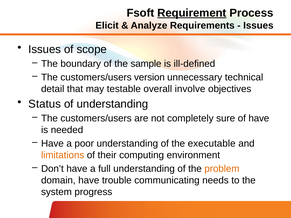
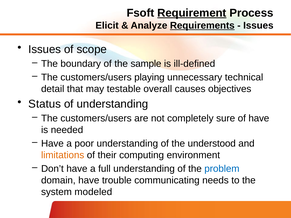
Requirements underline: none -> present (202, 25)
version: version -> playing (149, 77)
involve: involve -> causes (190, 89)
executable: executable -> understood (212, 144)
problem colour: orange -> blue (222, 169)
progress: progress -> modeled (93, 192)
